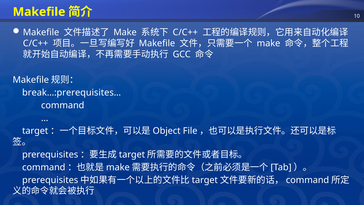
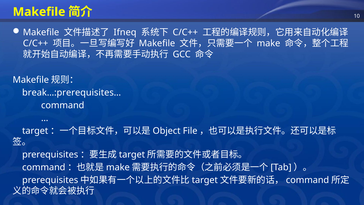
Make: Make -> Ifneq (125, 32)
